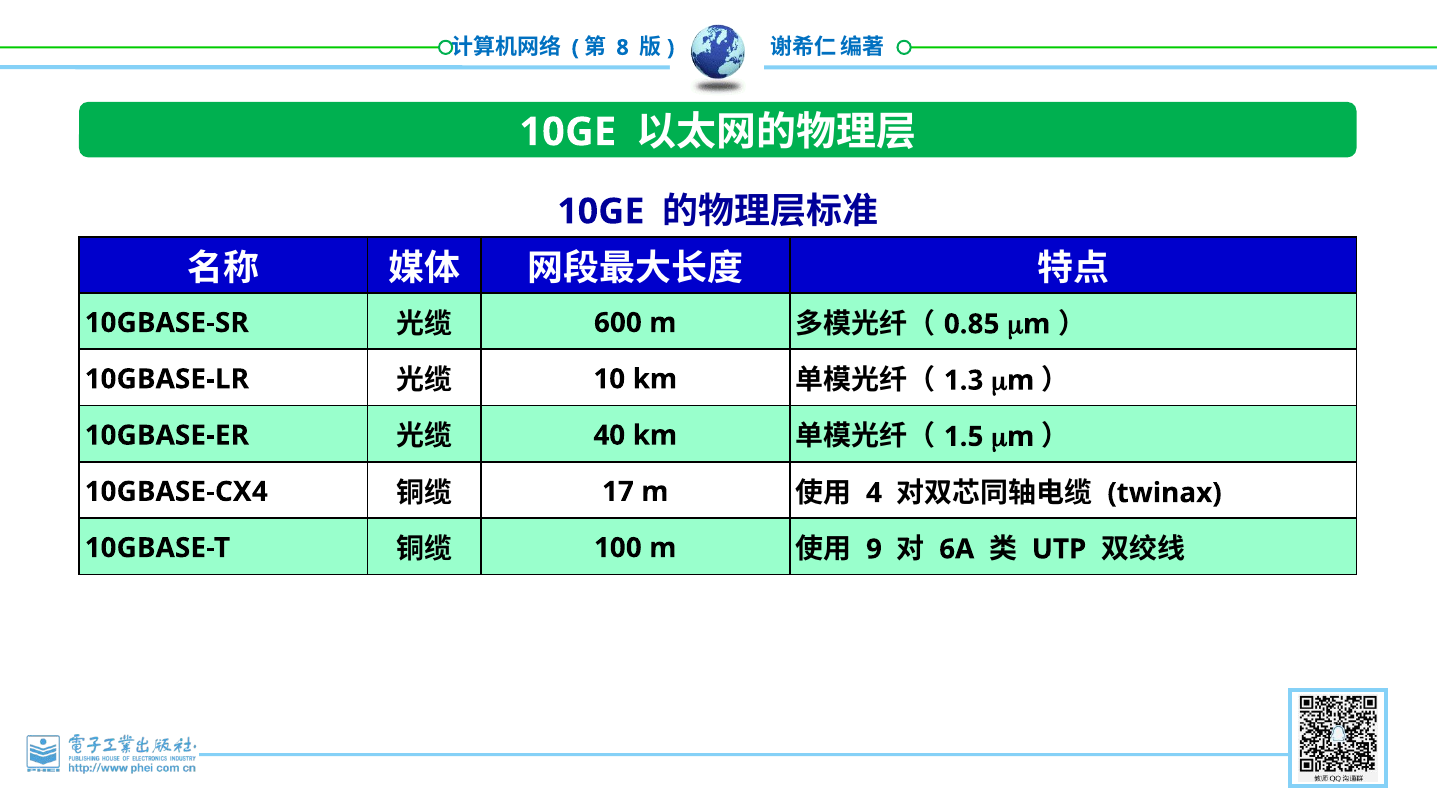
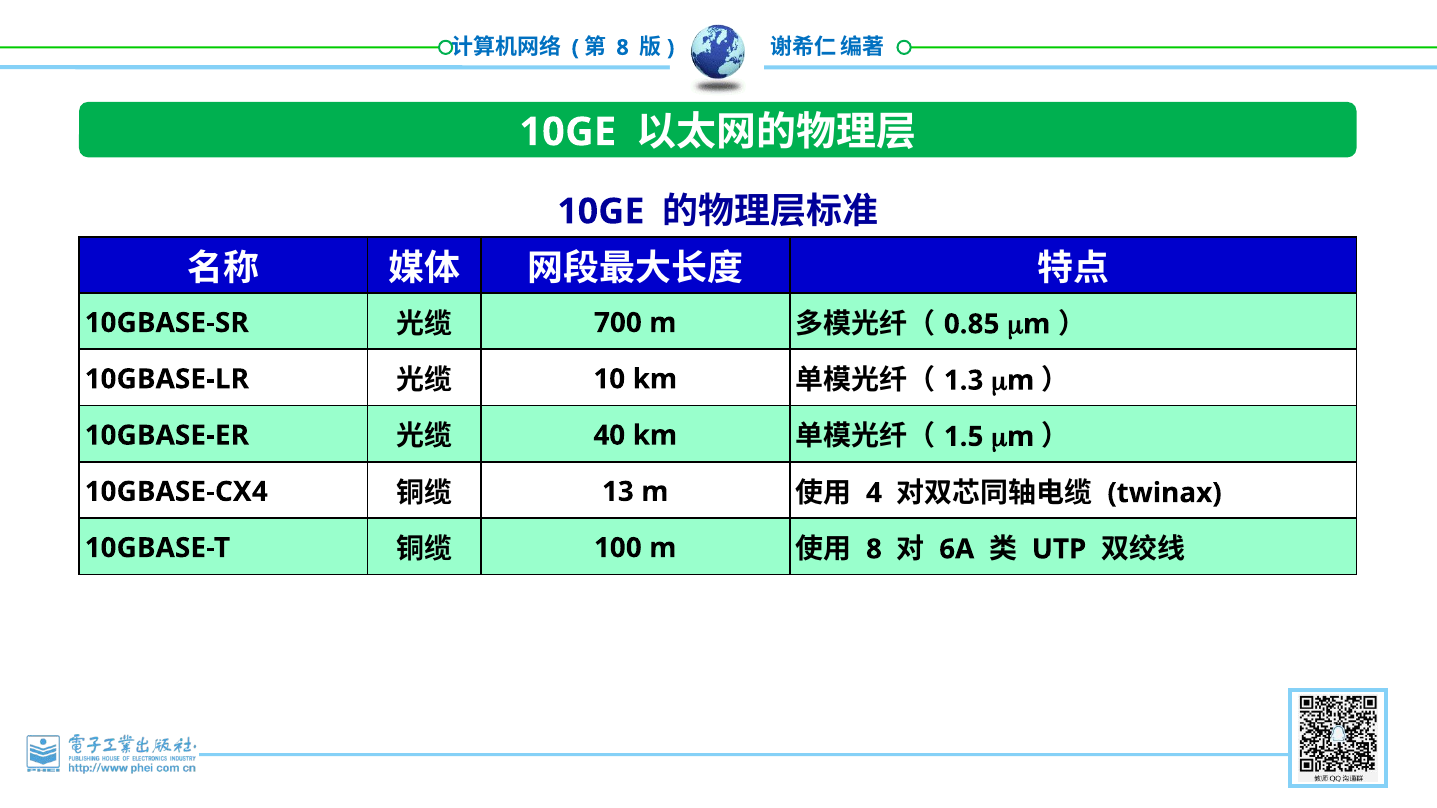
600: 600 -> 700 (618, 323)
17: 17 -> 13 (618, 492)
9: 9 -> 8 (874, 549)
